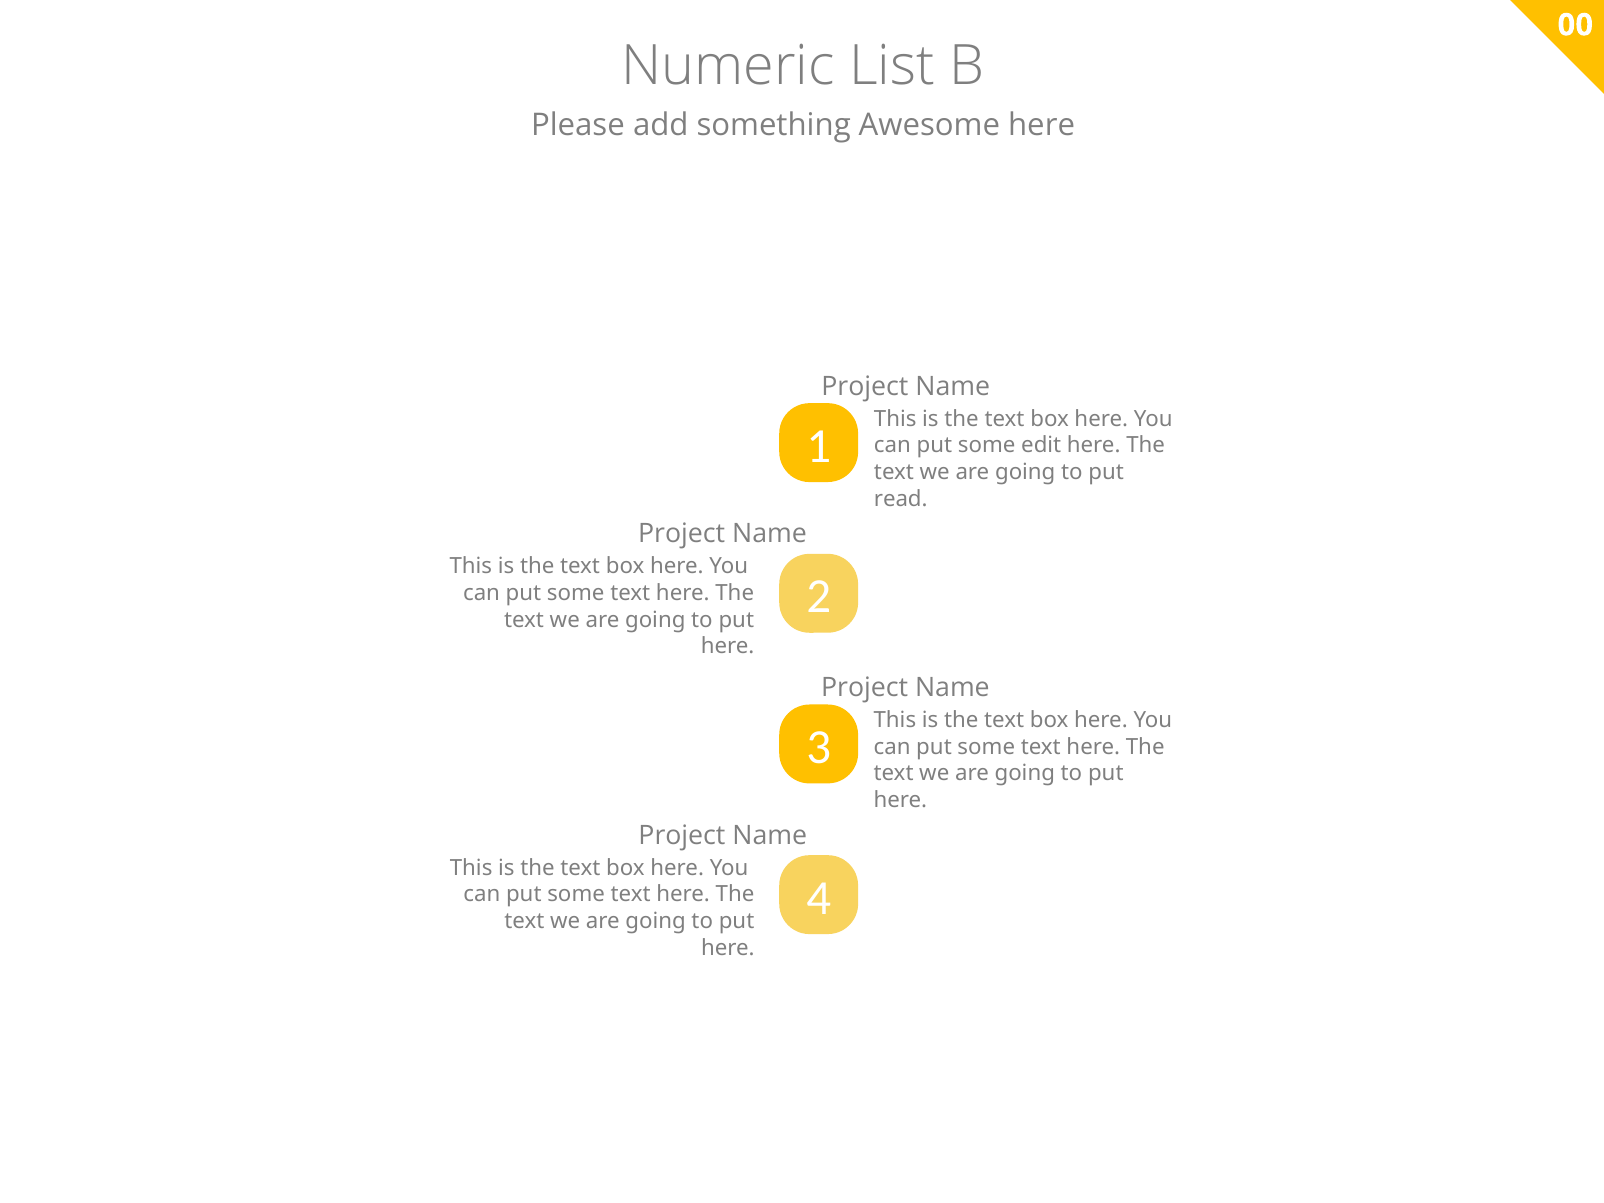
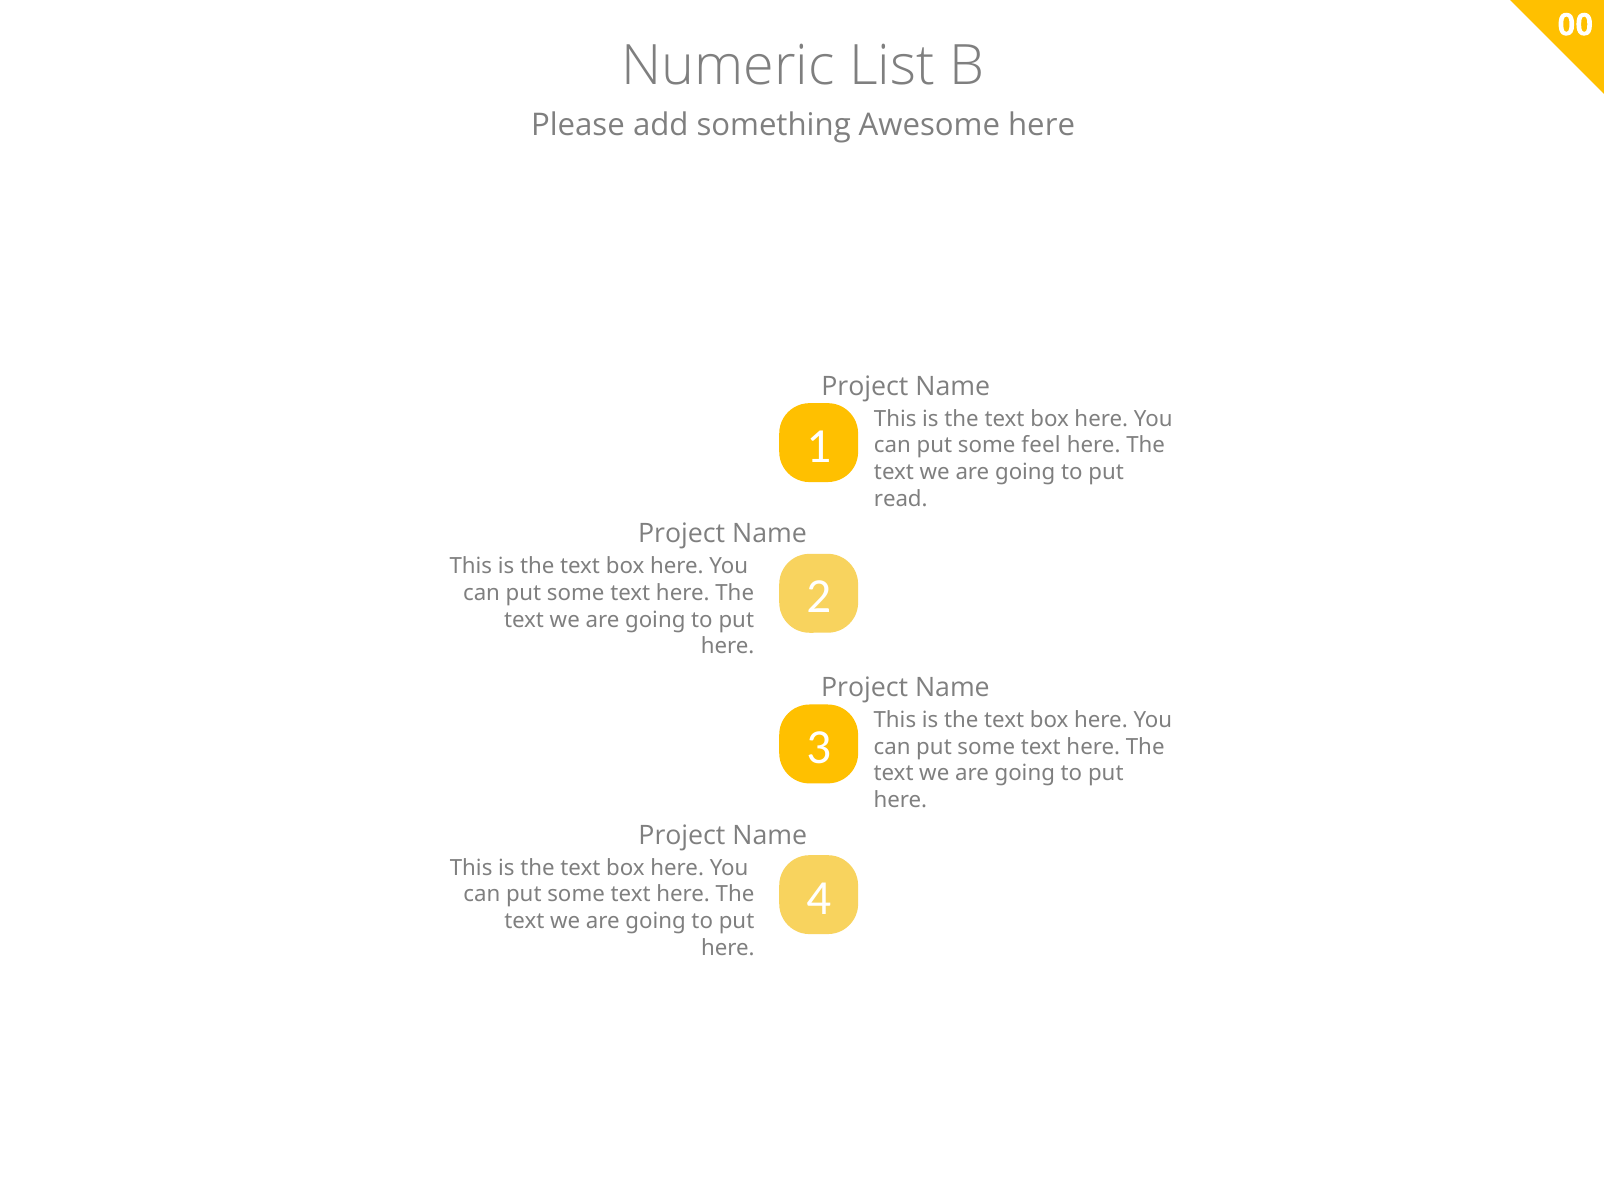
edit: edit -> feel (1041, 446)
